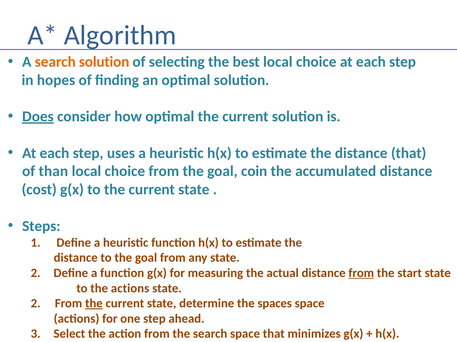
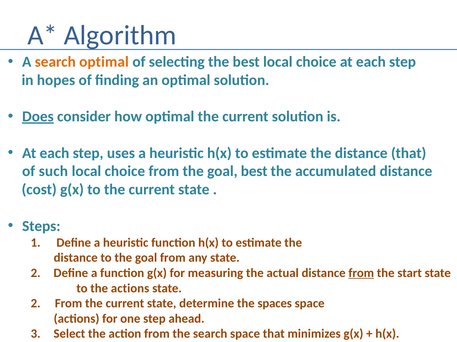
search solution: solution -> optimal (104, 62)
than: than -> such (53, 172)
goal coin: coin -> best (254, 172)
the underline: present -> none (94, 304)
